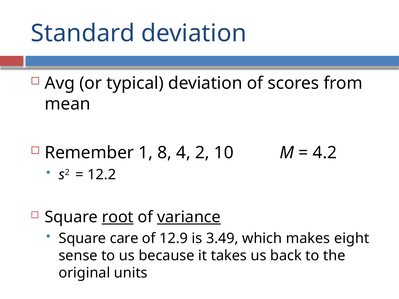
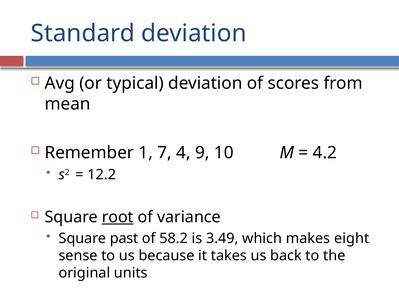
8: 8 -> 7 (165, 153)
2: 2 -> 9 (202, 153)
variance underline: present -> none (189, 217)
care: care -> past (124, 239)
12.9: 12.9 -> 58.2 (174, 239)
